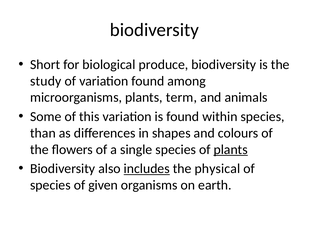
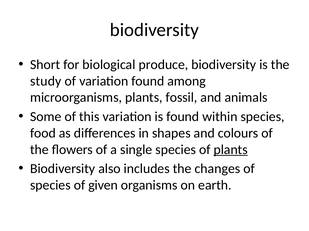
term: term -> fossil (182, 98)
than: than -> food (43, 134)
includes underline: present -> none (147, 169)
physical: physical -> changes (217, 169)
